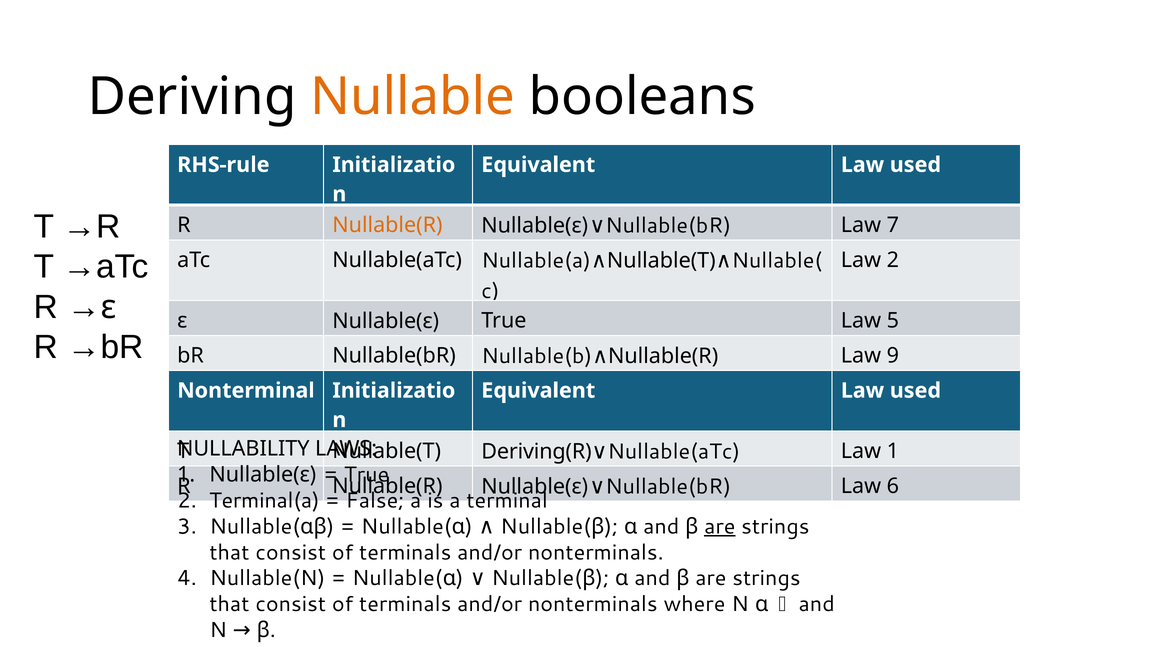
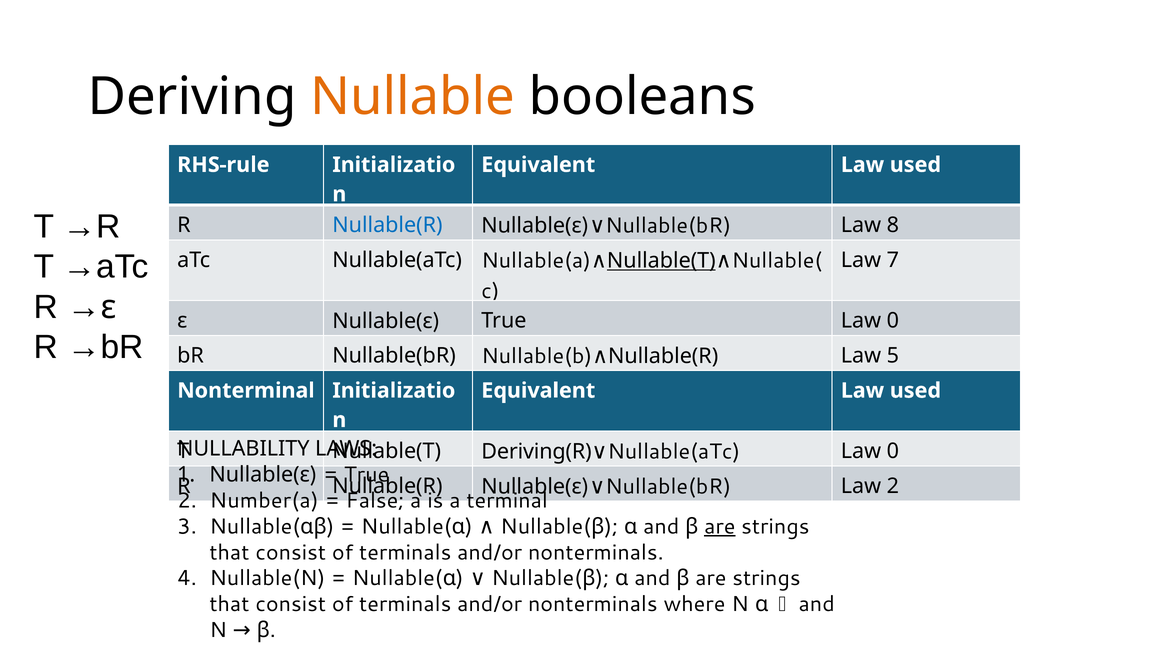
7: 7 -> 8 (893, 225)
Nullable(R colour: orange -> blue (387, 225)
Nullable(T underline: none -> present (661, 261)
Law 2: 2 -> 7 (893, 260)
True Law 5: 5 -> 0 (893, 321)
9: 9 -> 5 (893, 356)
1: 1 -> 0 (893, 451)
Law 6: 6 -> 2 (893, 486)
Terminal(a: Terminal(a -> Number(a (264, 501)
